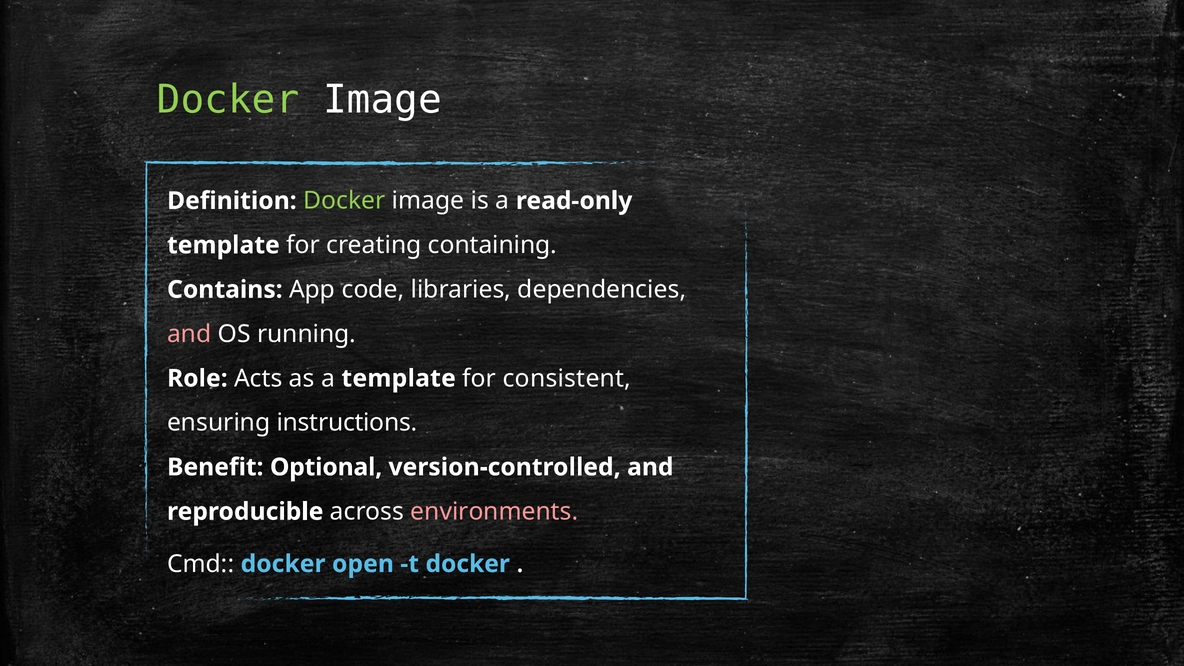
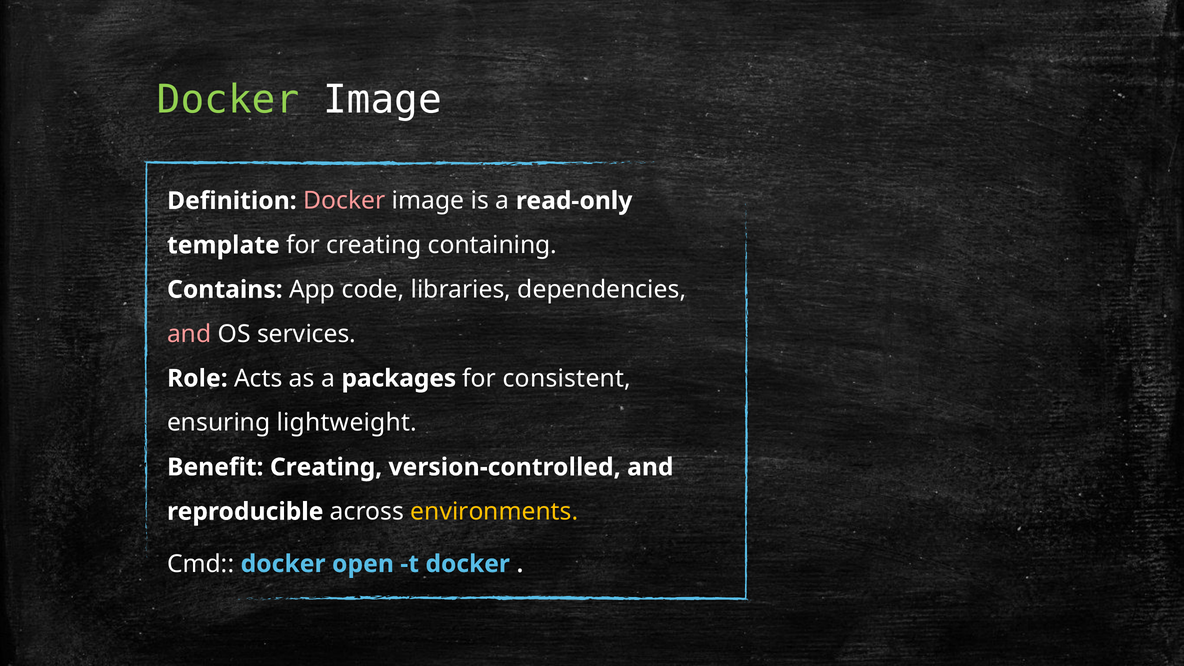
Docker colour: light green -> pink (344, 201)
running: running -> services (307, 334)
a template: template -> packages (399, 379)
instructions: instructions -> lightweight (347, 423)
Benefit Optional: Optional -> Creating (326, 467)
environments colour: pink -> yellow (494, 512)
